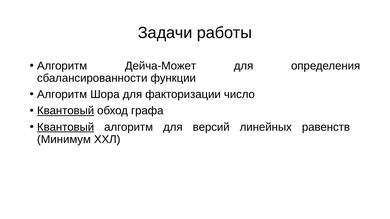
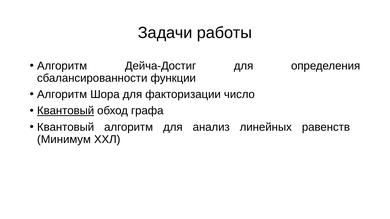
Дейча-Может: Дейча-Может -> Дейча-Достиг (161, 66)
Квантовый underline: present -> none (66, 127)
версий: версий -> анализ (211, 127)
